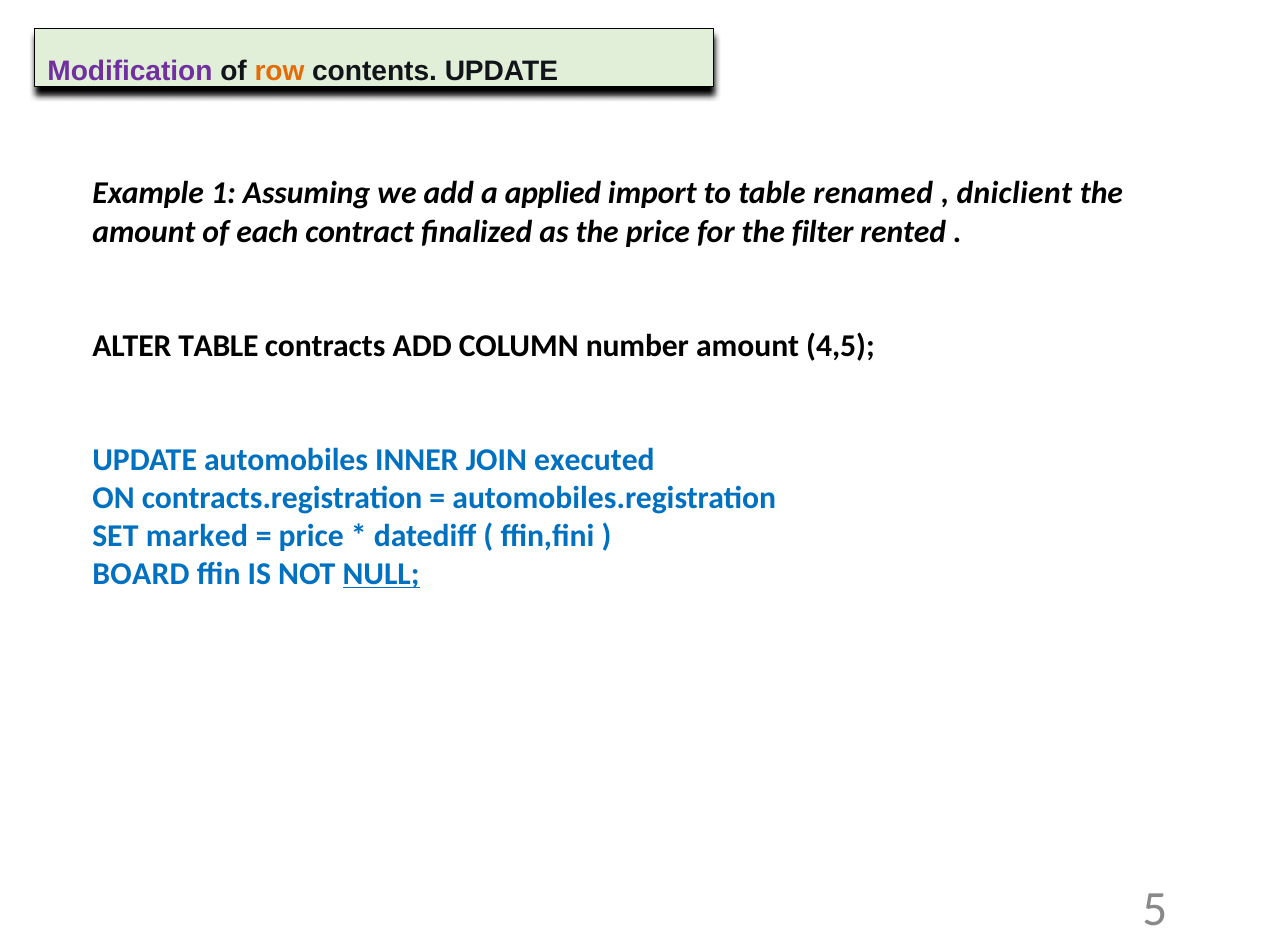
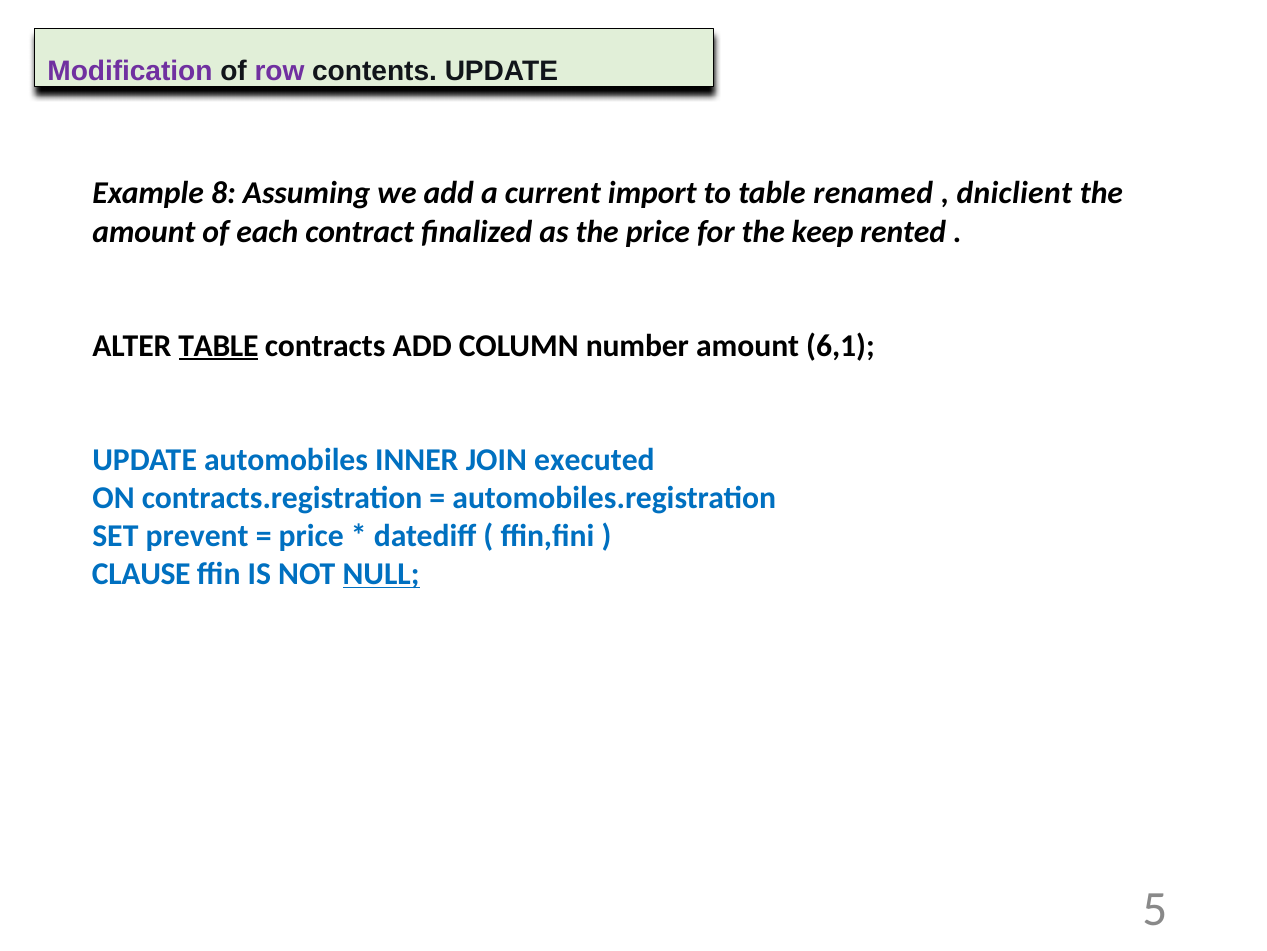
row colour: orange -> purple (279, 71)
1: 1 -> 8 (223, 193)
applied: applied -> current (553, 193)
filter: filter -> keep (823, 231)
TABLE underline: none -> present (218, 345)
4,5: 4,5 -> 6,1 (840, 345)
marked: marked -> prevent (197, 535)
BOARD: BOARD -> CLAUSE (141, 573)
